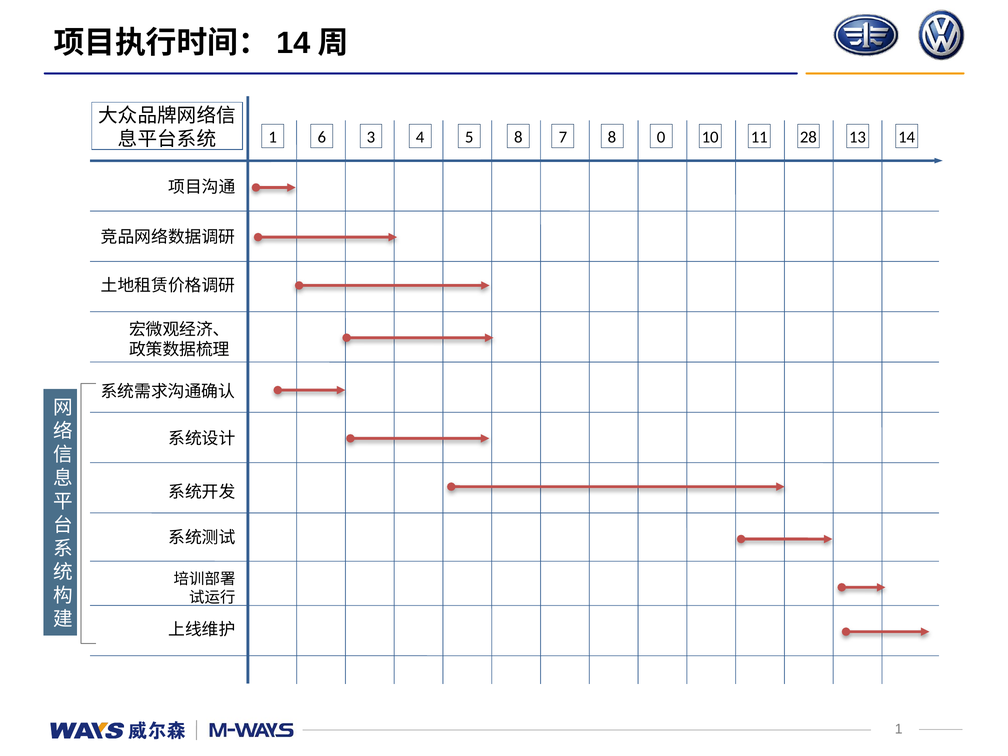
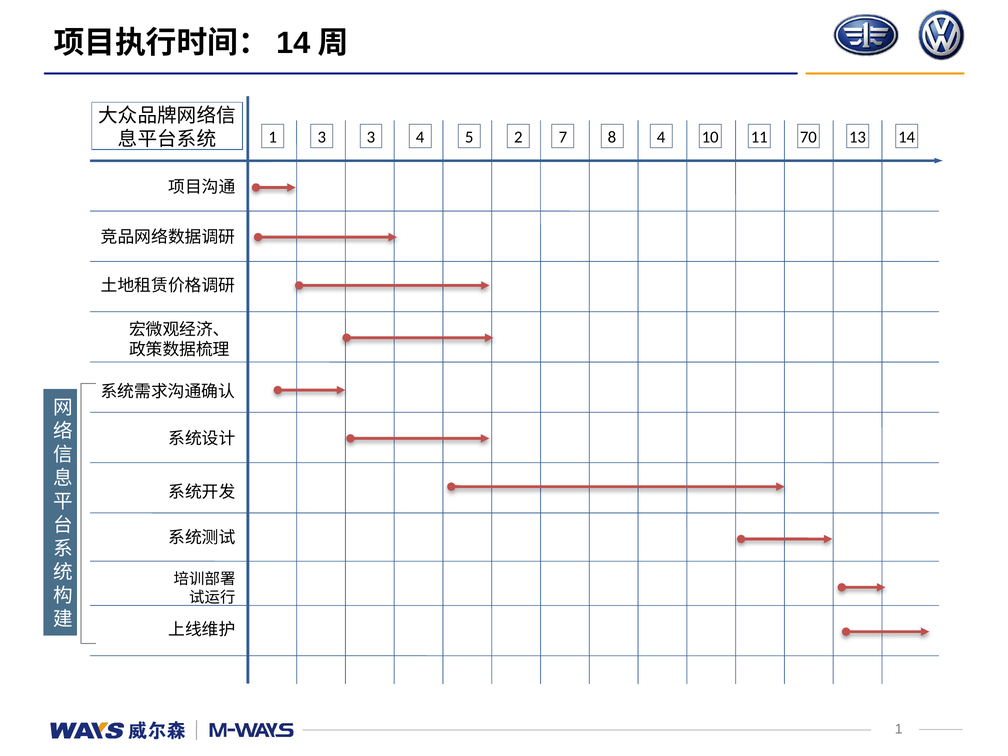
1 6: 6 -> 3 (322, 137)
5 8: 8 -> 2 (518, 137)
8 0: 0 -> 4 (661, 137)
28: 28 -> 70 (808, 137)
